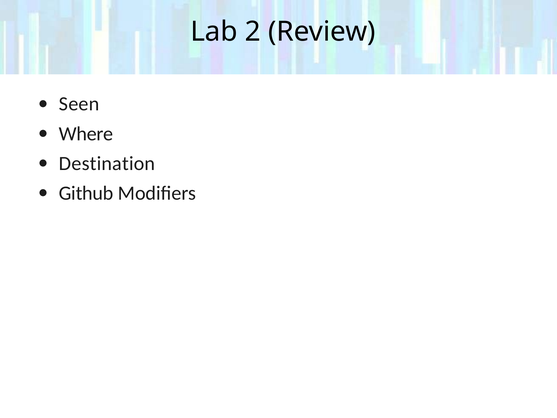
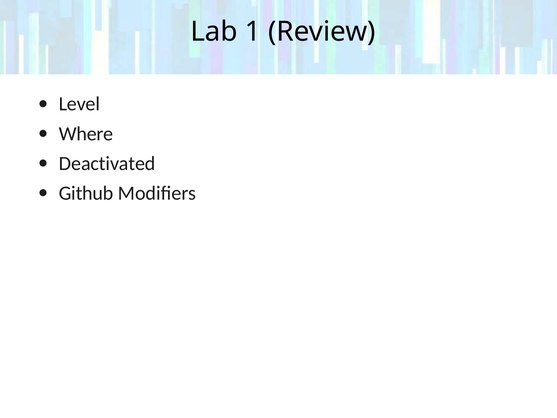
2: 2 -> 1 (253, 32)
Seen: Seen -> Level (79, 104)
Destination: Destination -> Deactivated (107, 163)
